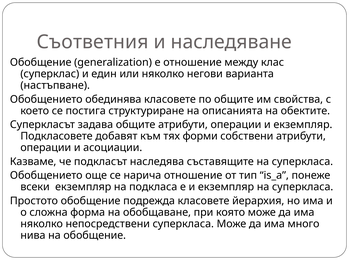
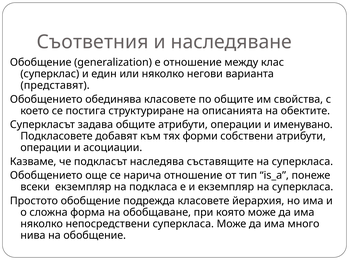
настъпване: настъпване -> представят (55, 86)
операции и екземпляр: екземпляр -> именувано (303, 125)
